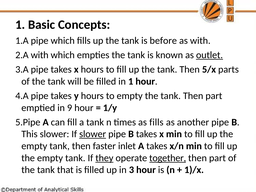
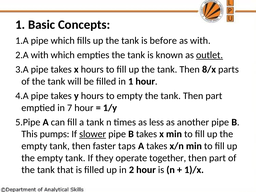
5/x: 5/x -> 8/x (209, 70)
9: 9 -> 7 (70, 108)
as fills: fills -> less (156, 122)
This slower: slower -> pumps (55, 134)
inlet: inlet -> taps (127, 146)
they underline: present -> none (104, 158)
together underline: present -> none (168, 158)
3: 3 -> 2 (131, 170)
